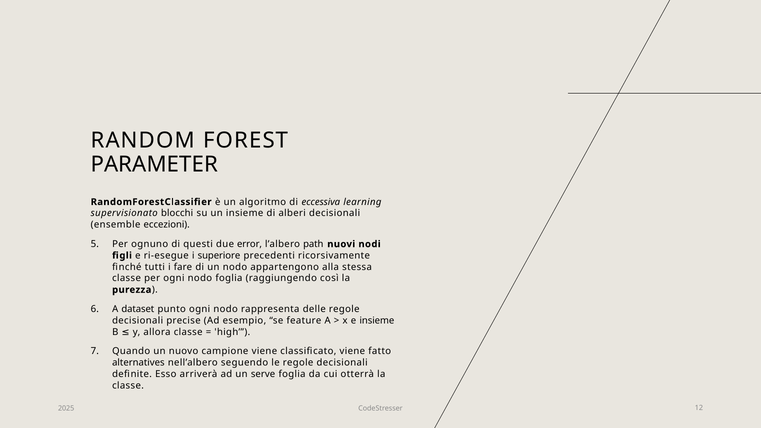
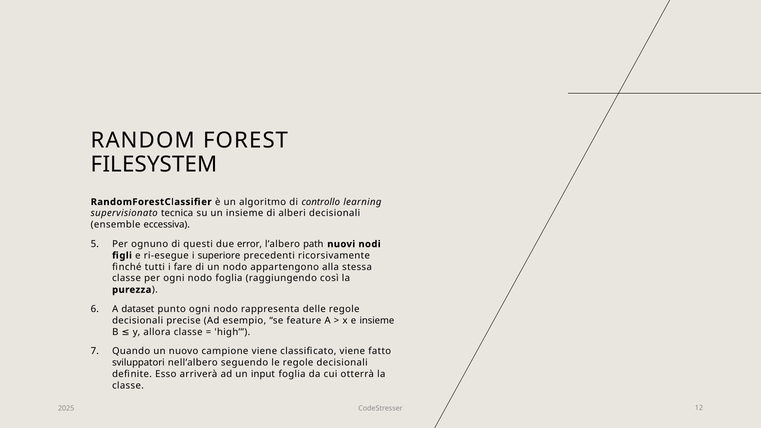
PARAMETER: PARAMETER -> FILESYSTEM (154, 165)
eccessiva: eccessiva -> controllo (321, 202)
blocchi: blocchi -> tecnica (177, 213)
eccezioni: eccezioni -> eccessiva (167, 225)
alternatives: alternatives -> sviluppatori (138, 363)
serve: serve -> input (263, 374)
